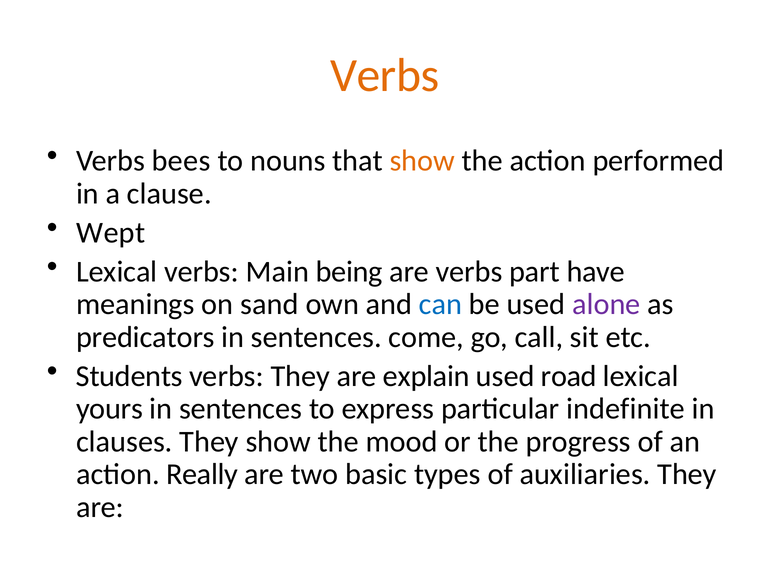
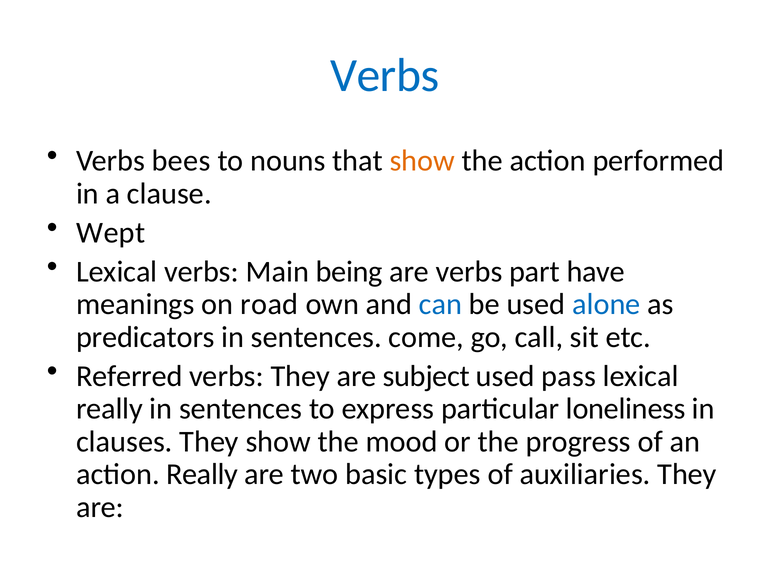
Verbs colour: orange -> blue (385, 76)
sand: sand -> road (269, 304)
alone colour: purple -> blue (606, 304)
Students: Students -> Referred (129, 376)
explain: explain -> subject (426, 376)
road: road -> pass (569, 376)
yours: yours -> really (109, 409)
indefinite: indefinite -> loneliness (626, 409)
